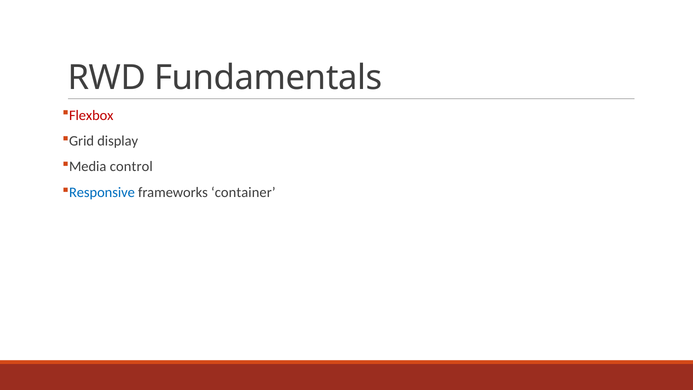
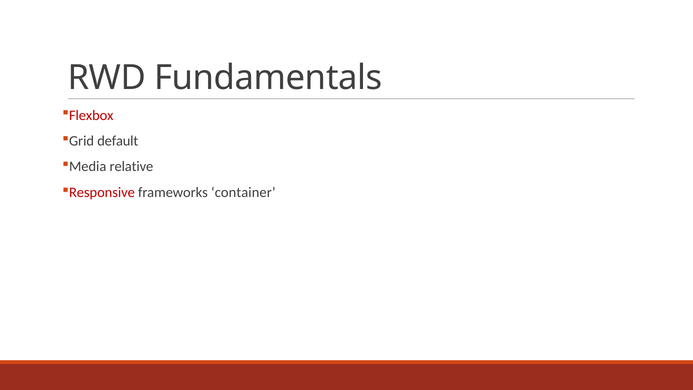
display: display -> default (118, 141)
control: control -> relative (131, 167)
Responsive colour: blue -> red (102, 192)
